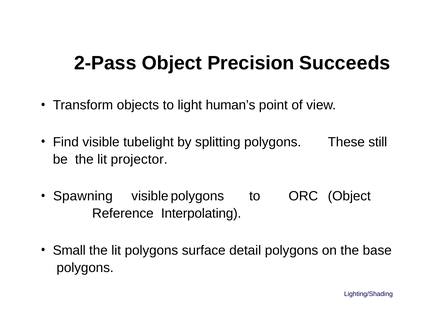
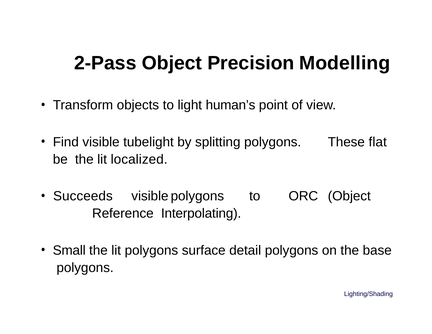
Succeeds: Succeeds -> Modelling (345, 63)
still: still -> flat (378, 142)
projector: projector -> localized (139, 159)
Spawning: Spawning -> Succeeds (83, 196)
